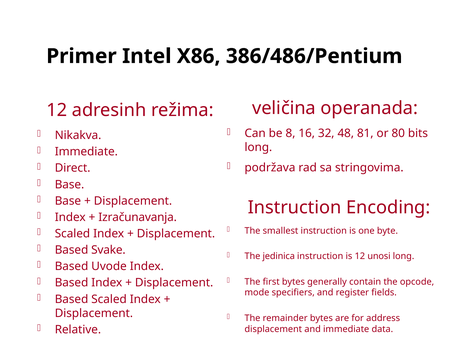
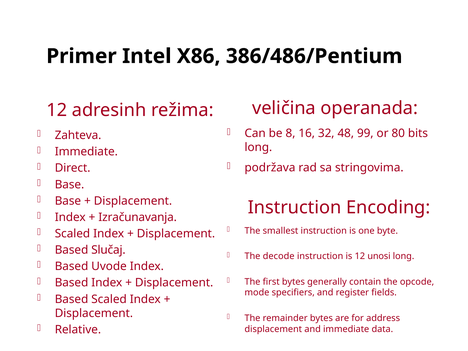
81: 81 -> 99 (365, 133)
Nikakva: Nikakva -> Zahteva (78, 135)
Svake: Svake -> Slučaj (108, 250)
jedinica: jedinica -> decode (279, 256)
